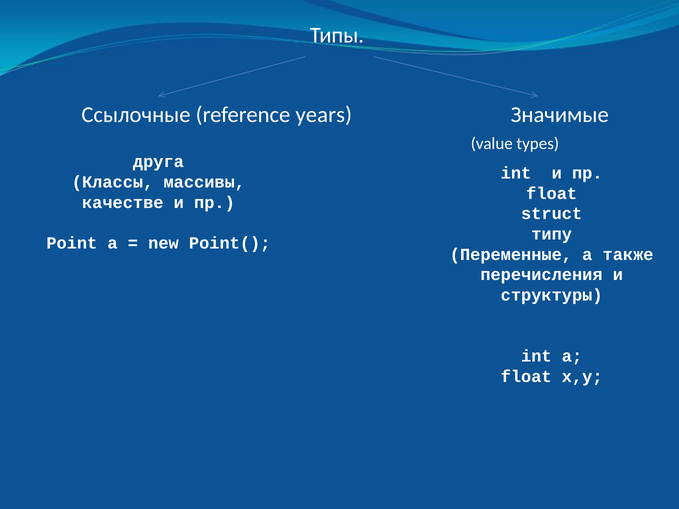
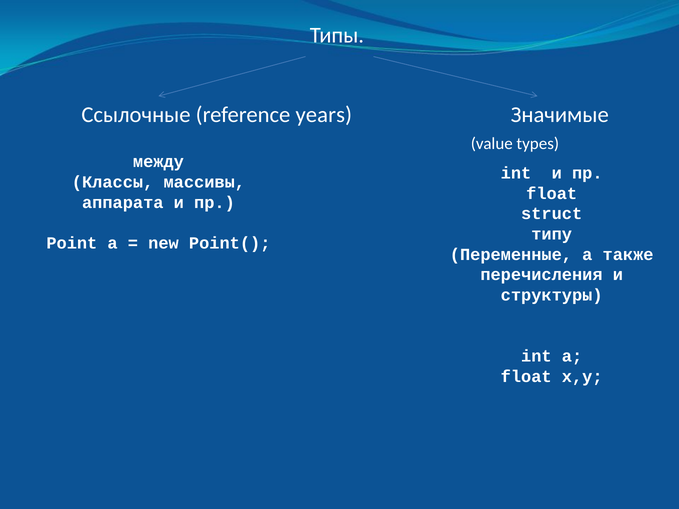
друга: друга -> между (158, 162)
качестве: качестве -> аппарата (123, 203)
